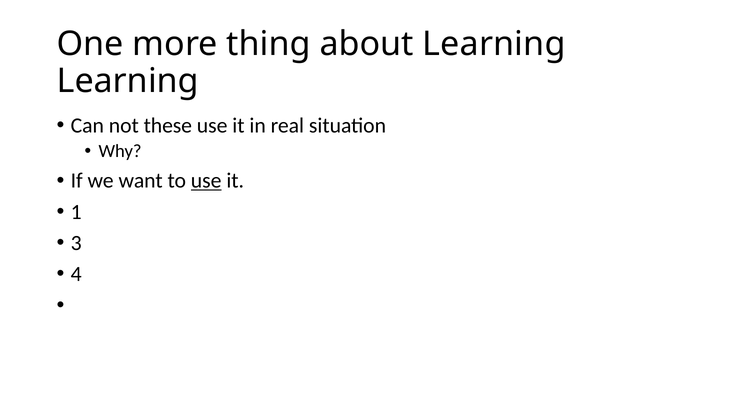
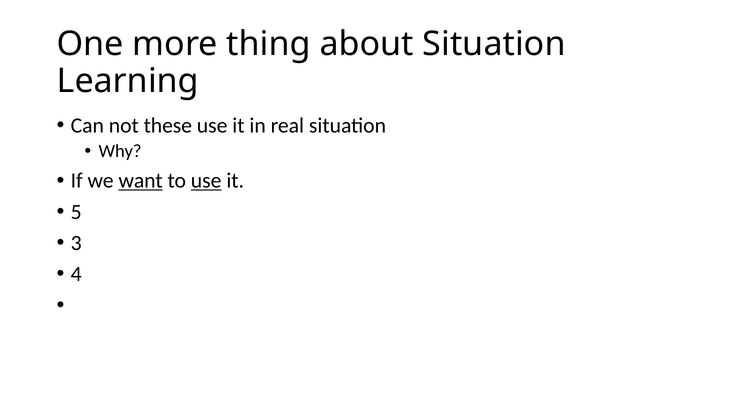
about Learning: Learning -> Situation (494, 44)
want underline: none -> present (141, 181)
1: 1 -> 5 (76, 212)
